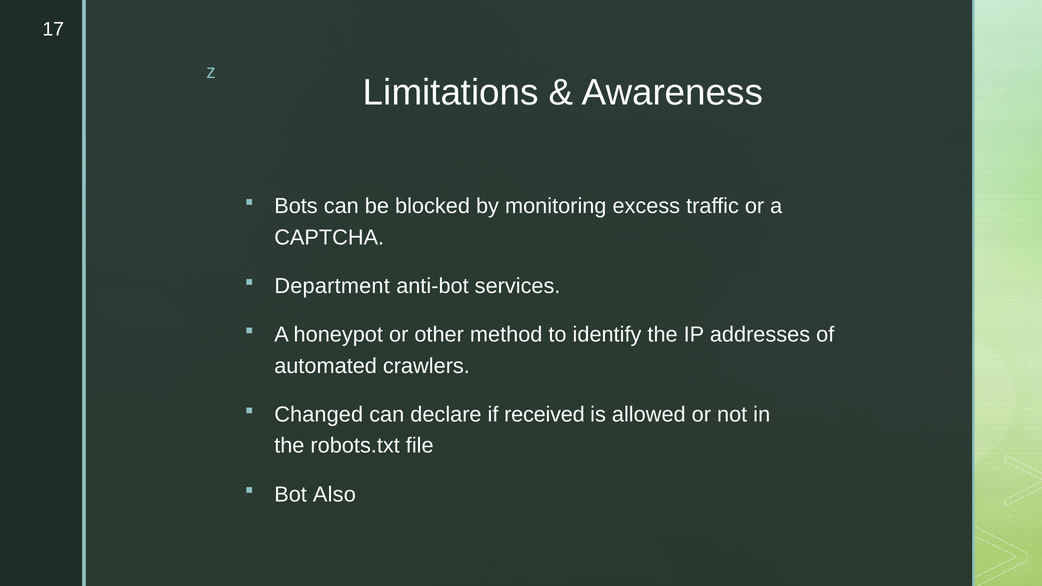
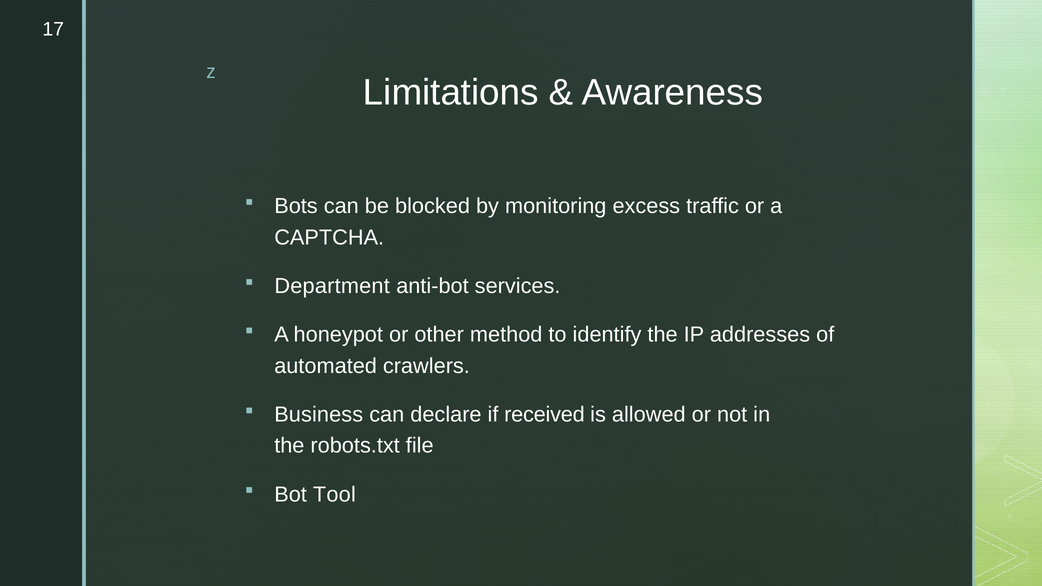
Changed: Changed -> Business (319, 415)
Also: Also -> Tool (334, 494)
